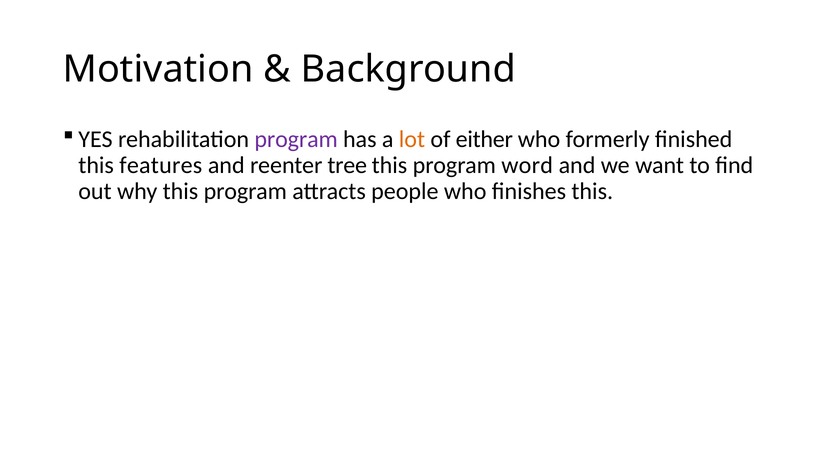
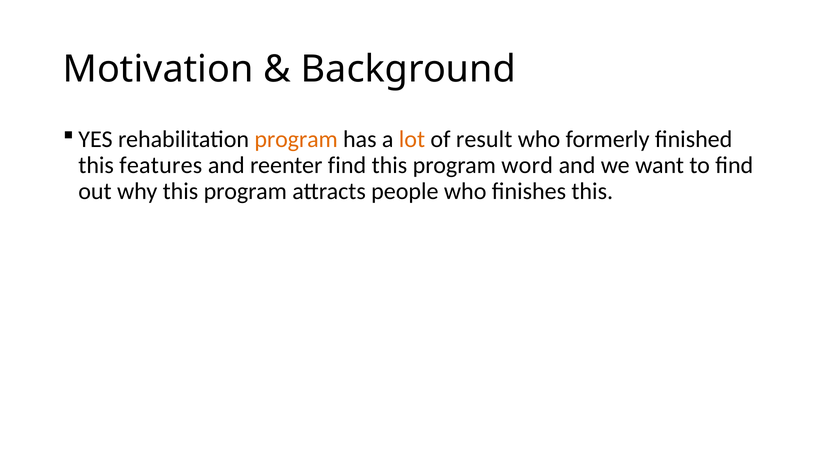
program colour: purple -> orange (296, 139)
either: either -> result (484, 139)
reenter tree: tree -> find (347, 165)
